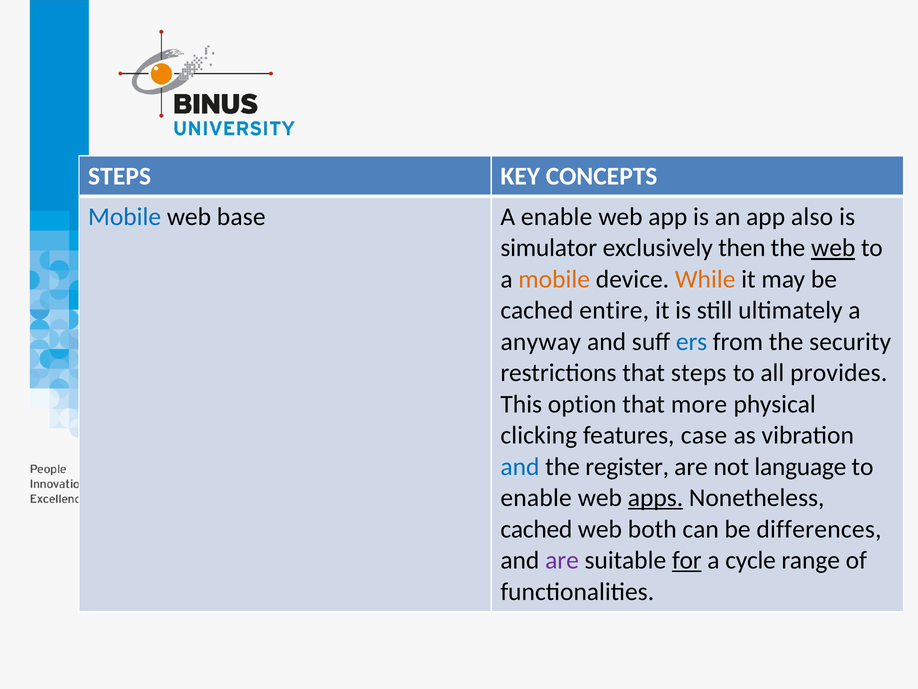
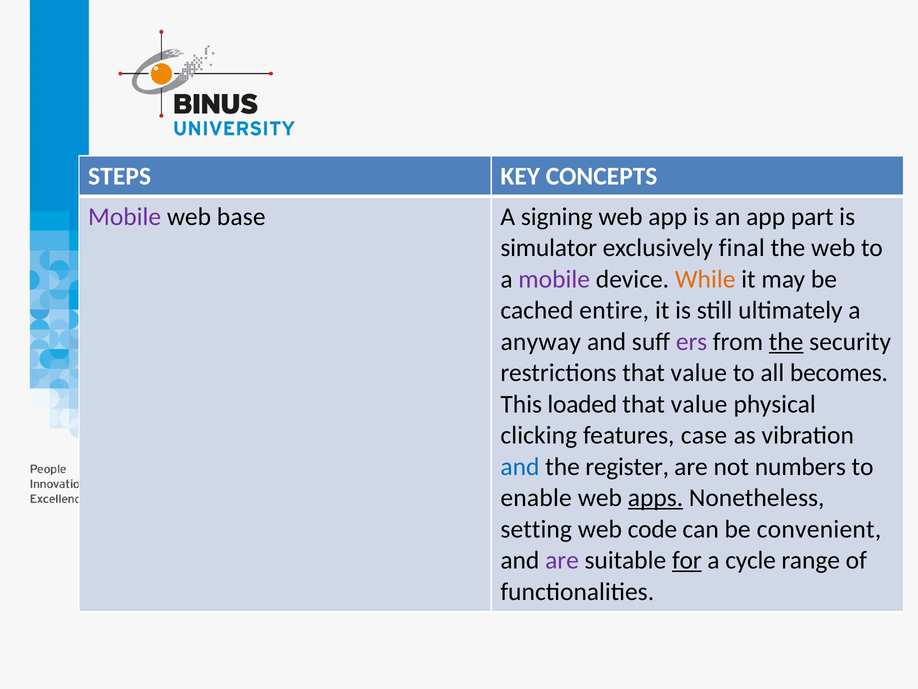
Mobile colour: blue -> purple (125, 217)
A enable: enable -> signing (557, 217)
also: also -> part (812, 217)
then: then -> final (742, 248)
web underline: present -> none (833, 248)
mobile colour: orange -> purple (554, 279)
ers colour: blue -> purple (692, 342)
the underline: none -> present (786, 342)
restrictions that steps: steps -> value (699, 373)
provides: provides -> becomes (839, 373)
option: option -> loaded (582, 404)
more: more -> value (699, 404)
language: language -> numbers (800, 466)
cached: cached -> setting (536, 529)
both: both -> code (652, 529)
differences: differences -> convenient (819, 529)
